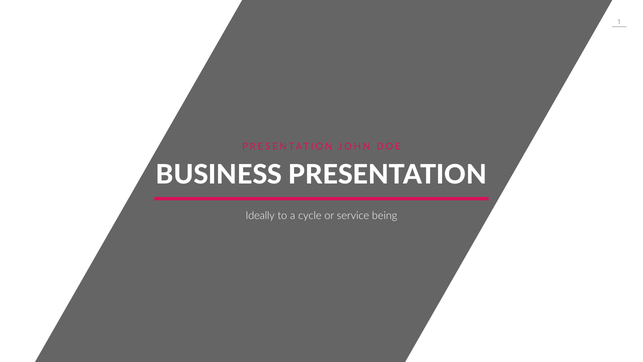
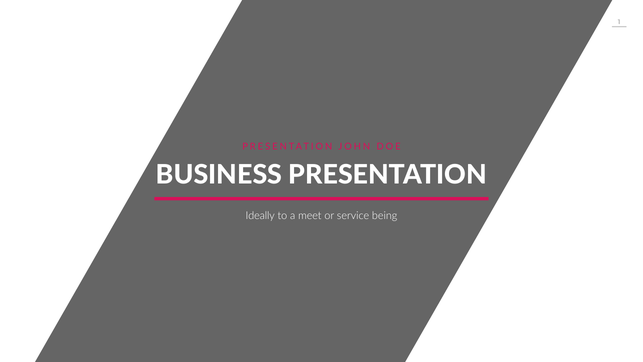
cycle: cycle -> meet (310, 216)
